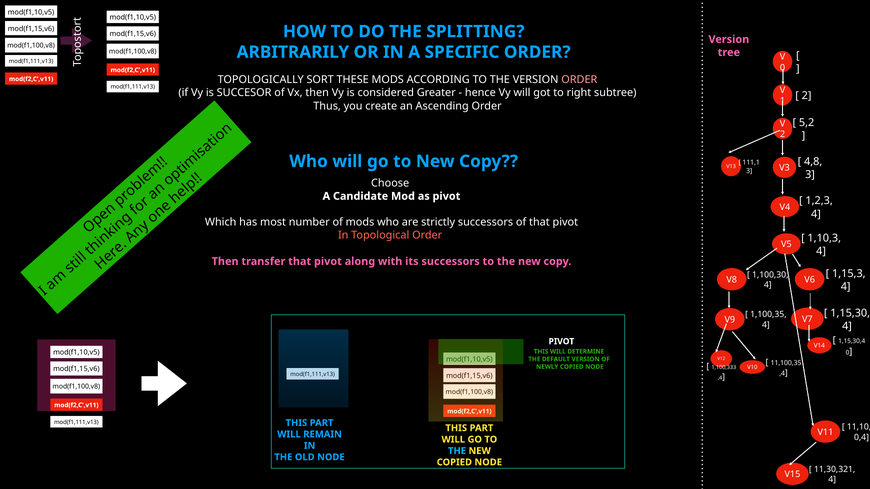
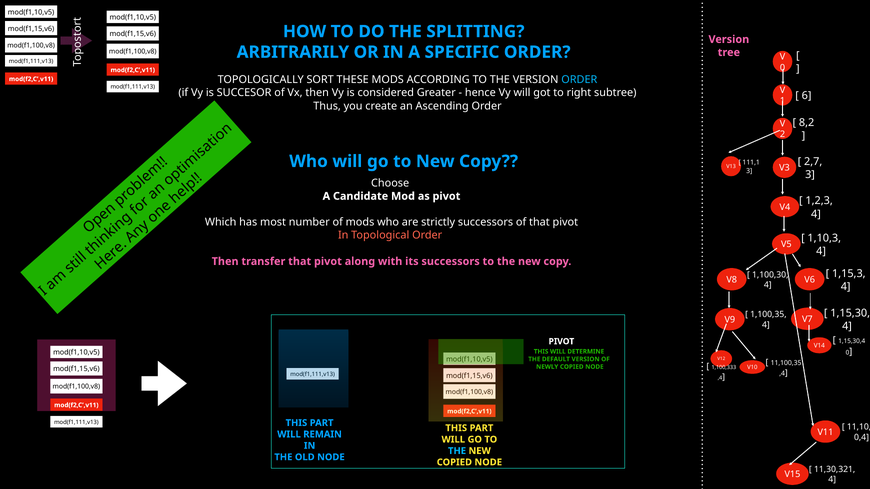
ORDER colour: pink -> light blue (579, 80)
2: 2 -> 6 (807, 96)
5,2: 5,2 -> 8,2 (807, 123)
4,8: 4,8 -> 2,7 (813, 162)
